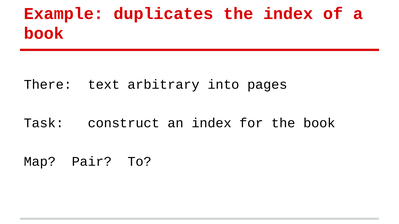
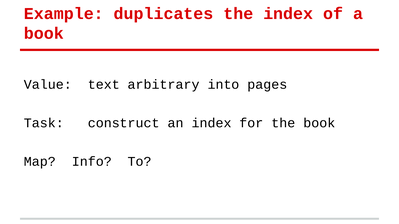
There: There -> Value (48, 85)
Pair: Pair -> Info (92, 162)
